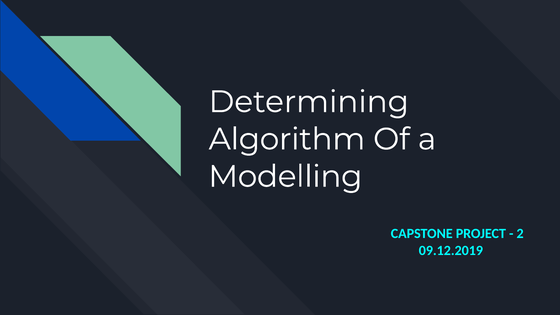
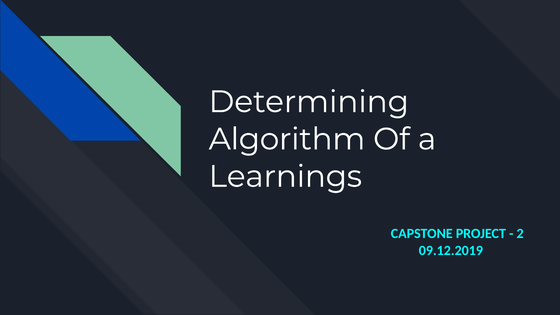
Modelling: Modelling -> Learnings (285, 177)
